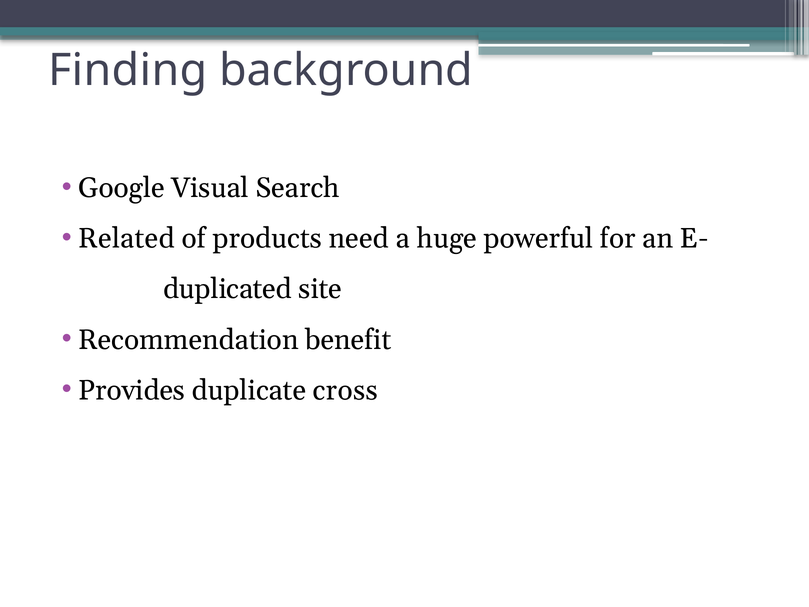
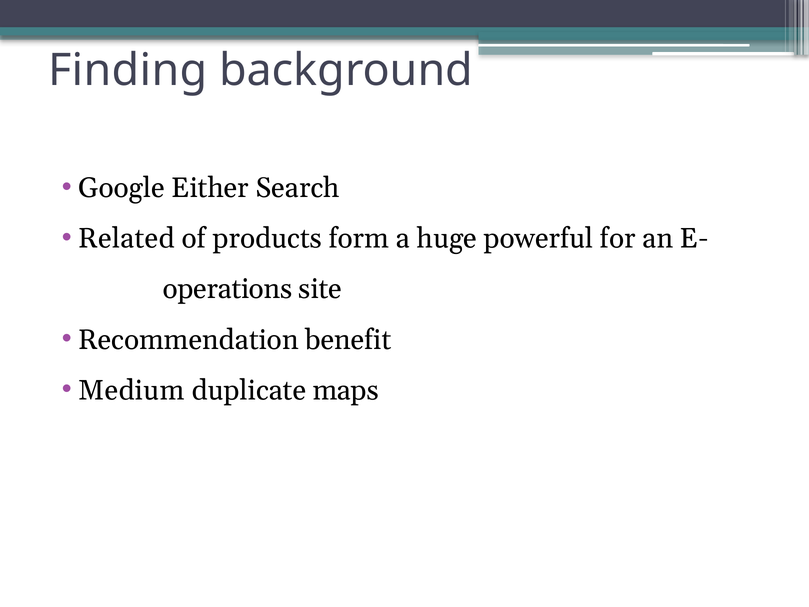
Visual: Visual -> Either (210, 188)
need: need -> form (359, 238)
duplicated: duplicated -> operations (227, 289)
Provides: Provides -> Medium (132, 390)
cross: cross -> maps (346, 390)
